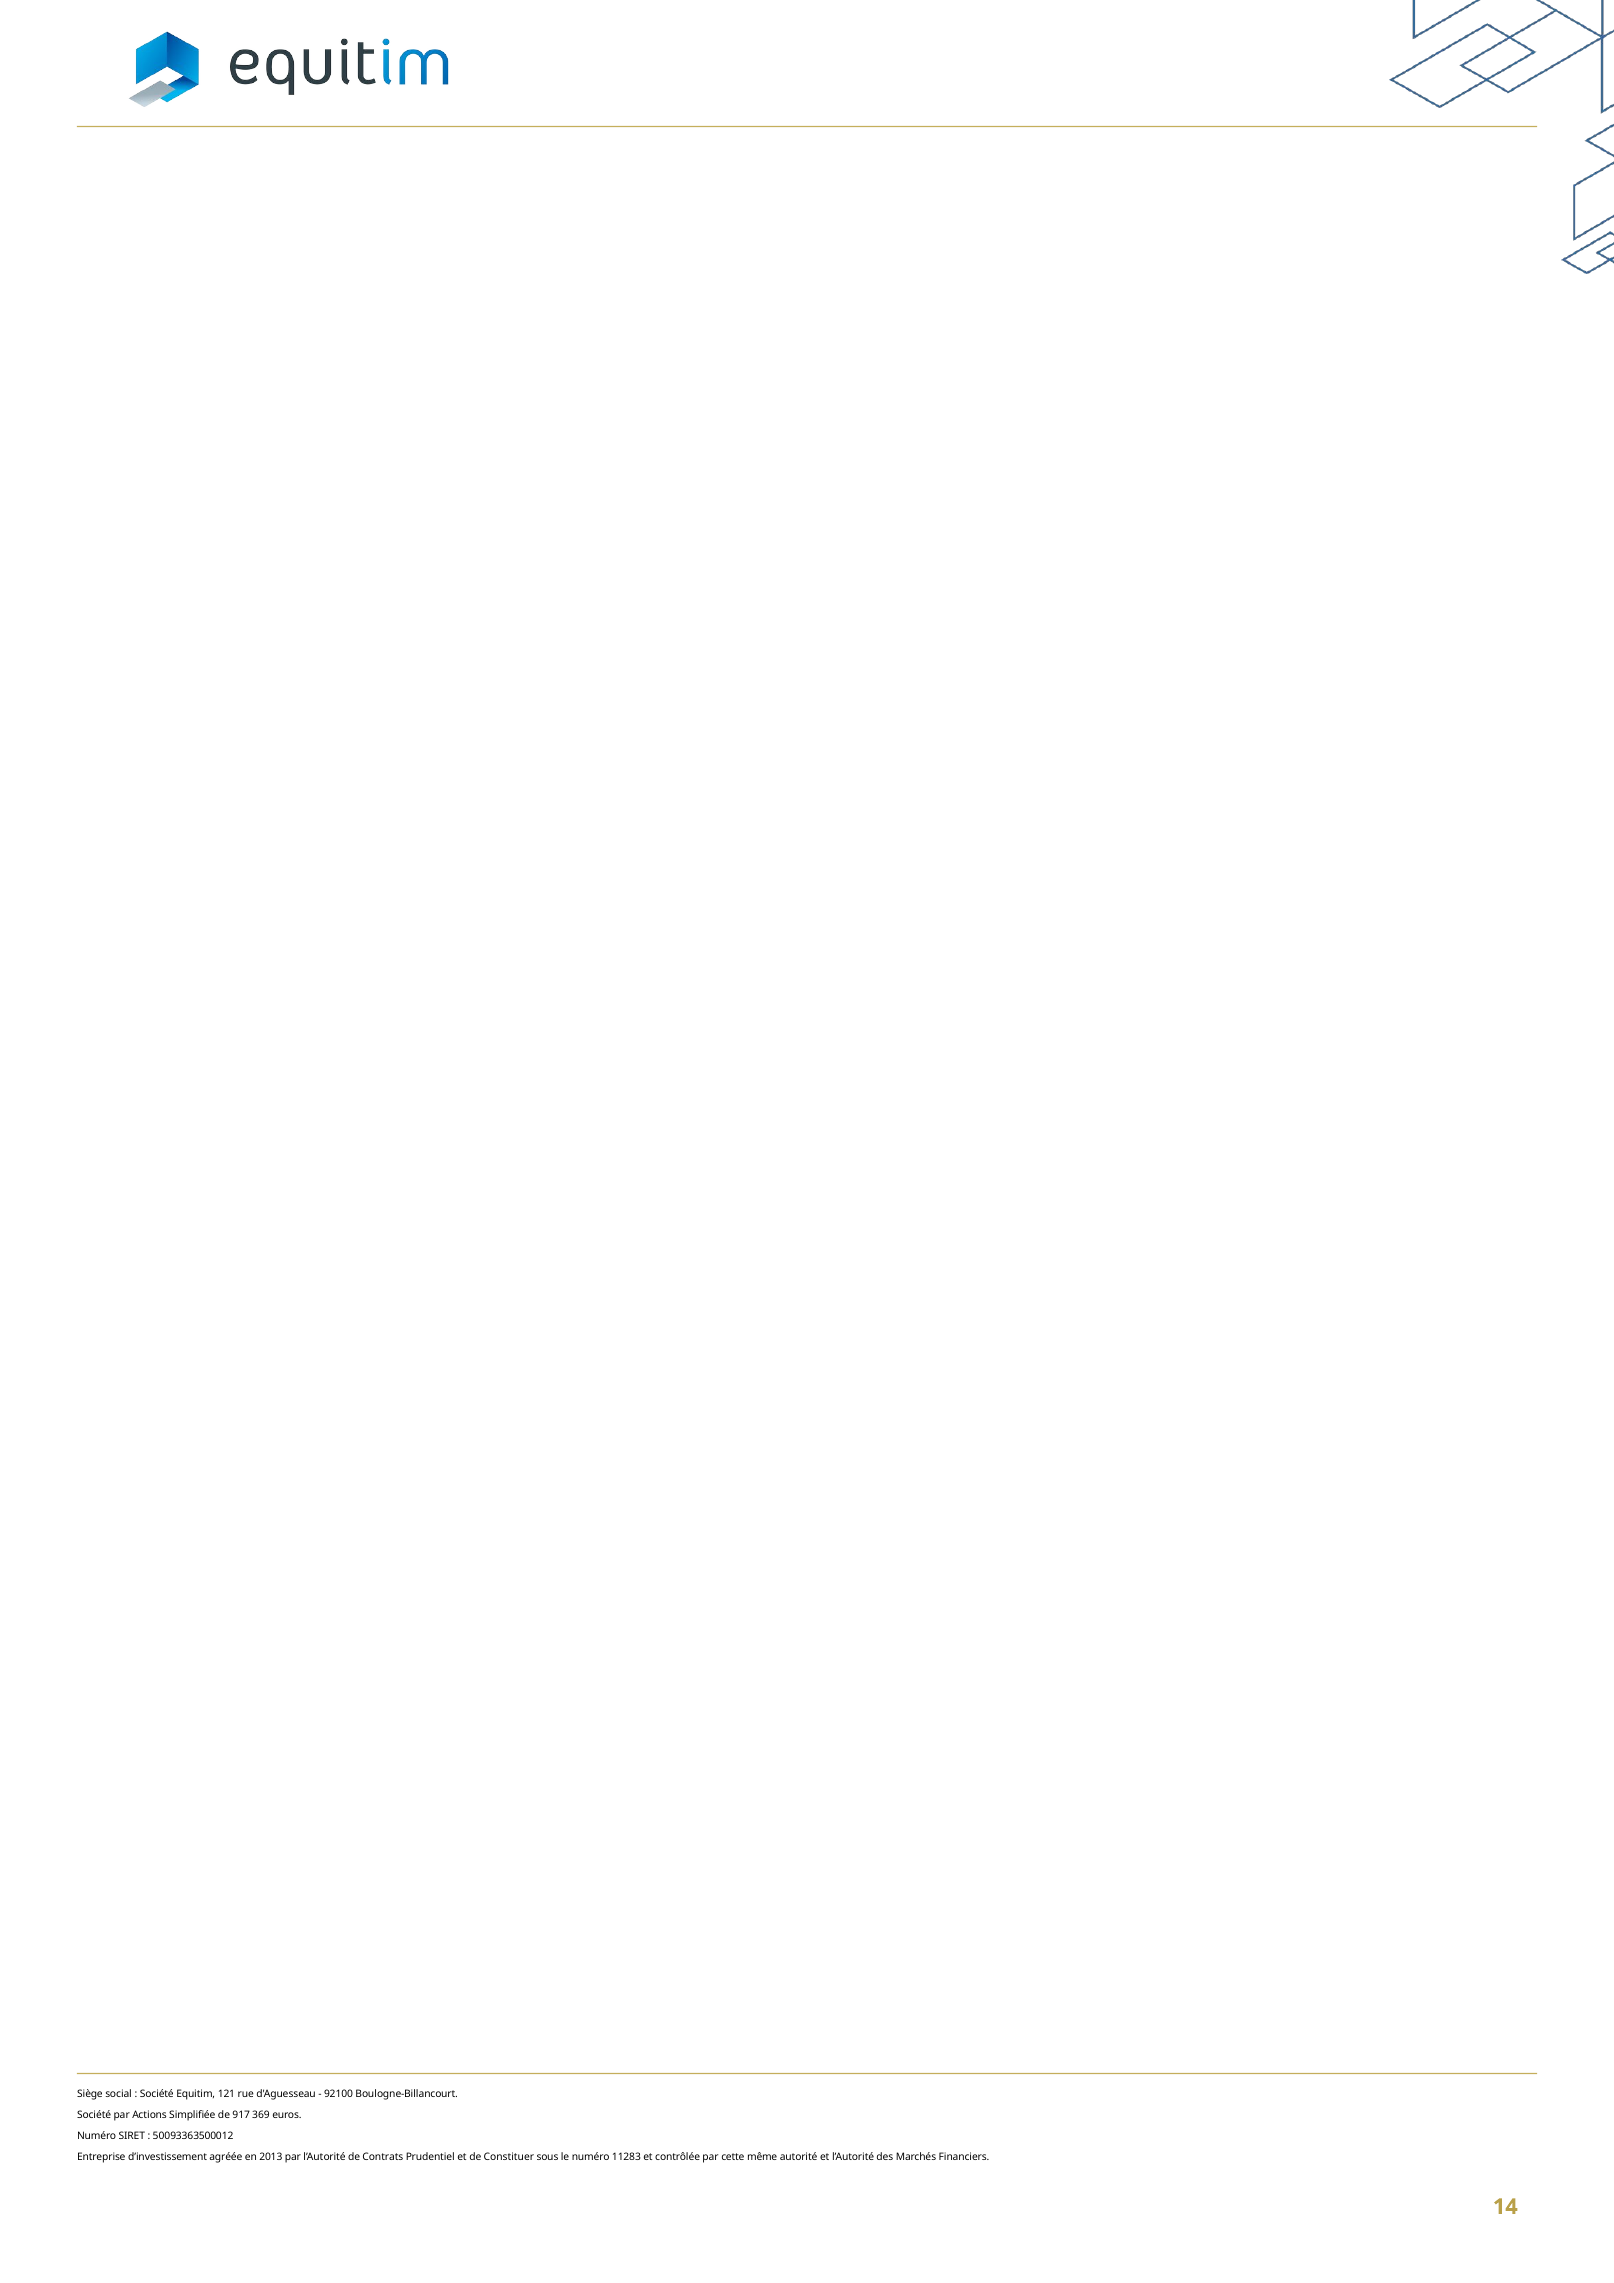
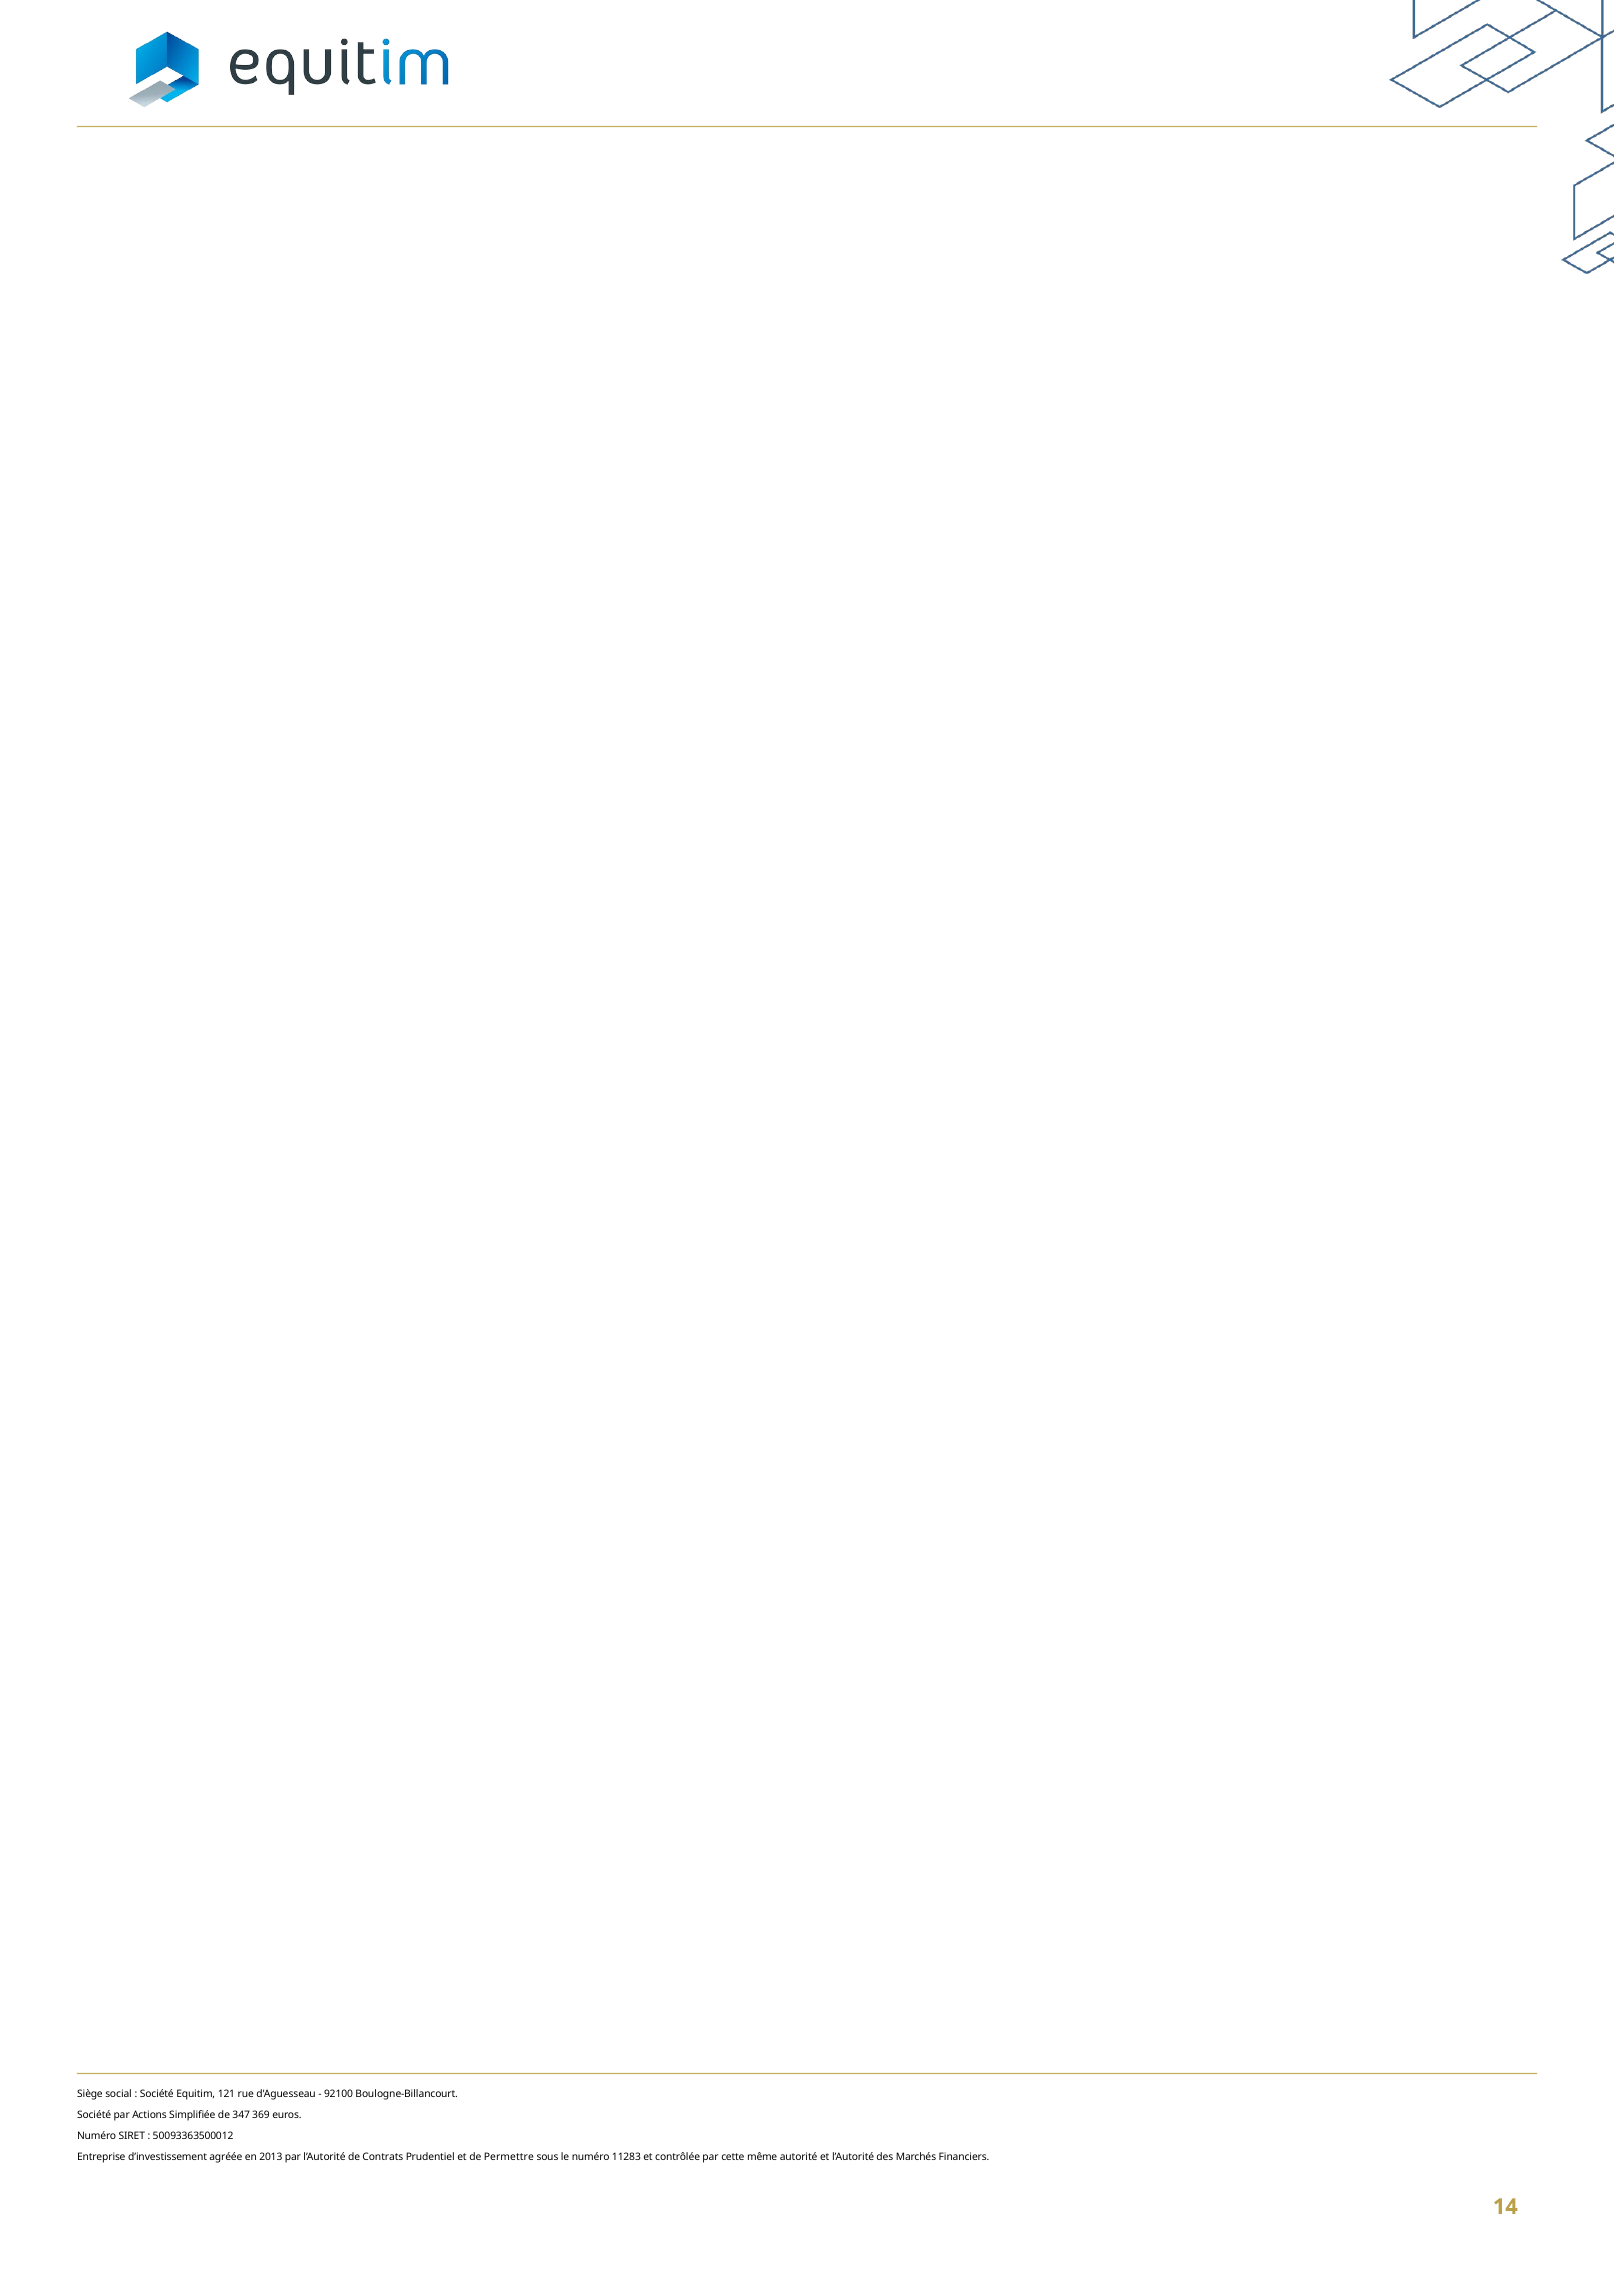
917: 917 -> 347 (241, 2115)
Constituer: Constituer -> Permettre (509, 2157)
